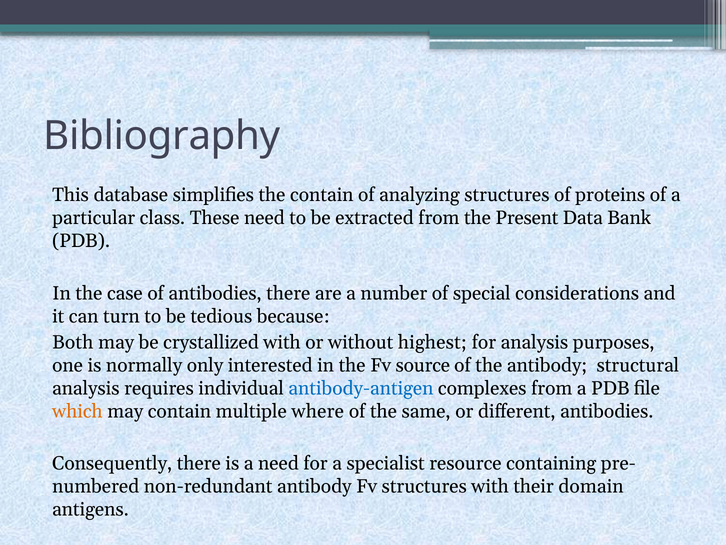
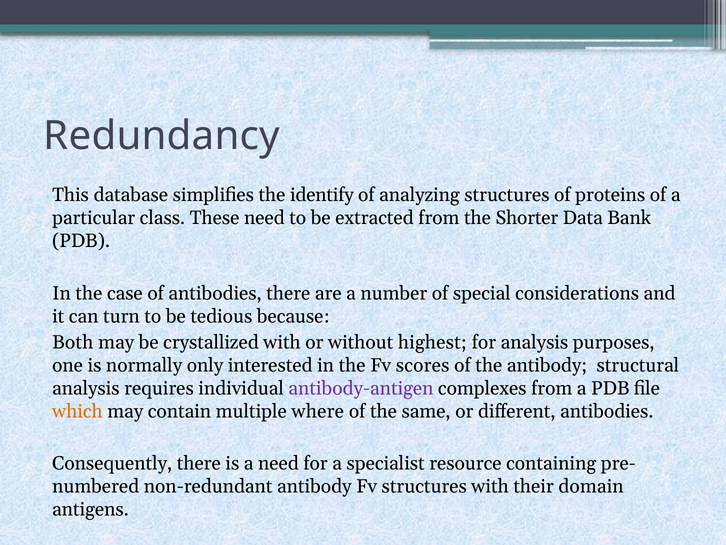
Bibliography: Bibliography -> Redundancy (162, 136)
the contain: contain -> identify (322, 195)
Present: Present -> Shorter (527, 218)
source: source -> scores (423, 365)
antibody-antigen colour: blue -> purple (361, 388)
